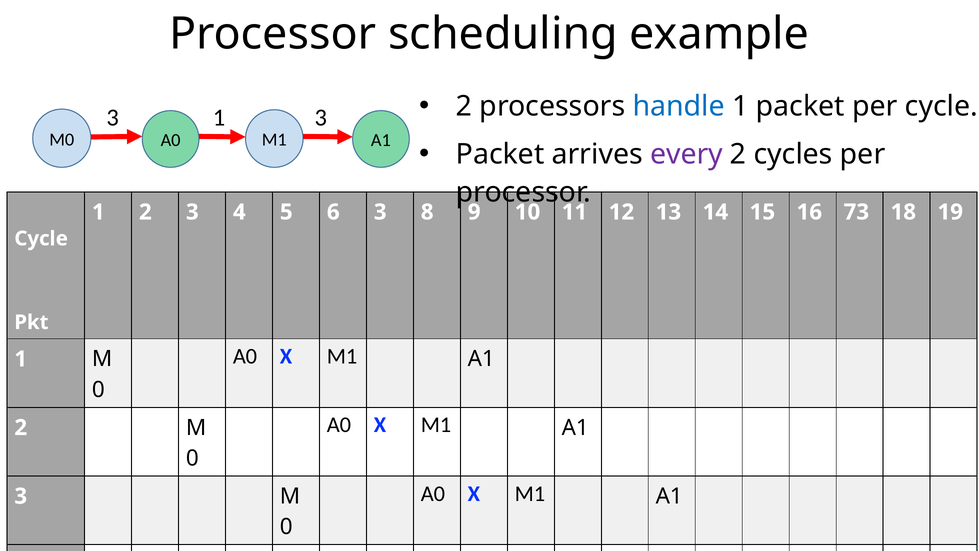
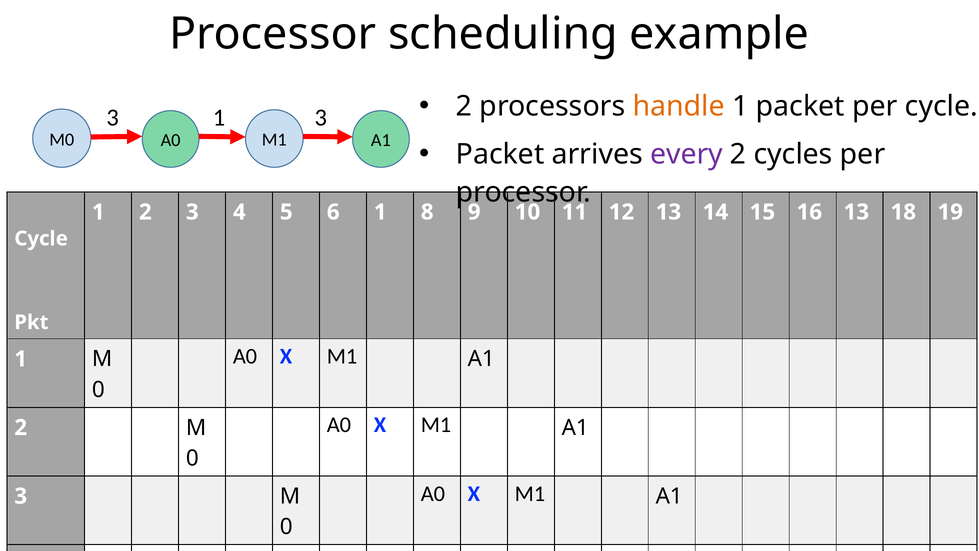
handle colour: blue -> orange (679, 106)
6 3: 3 -> 1 (380, 212)
16 73: 73 -> 13 (856, 212)
